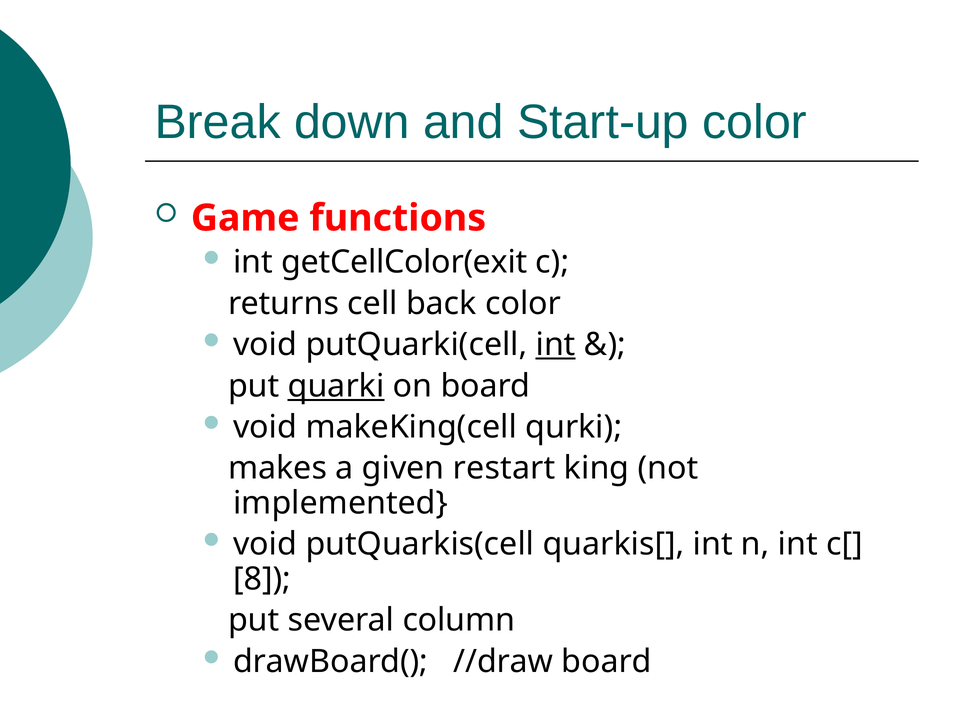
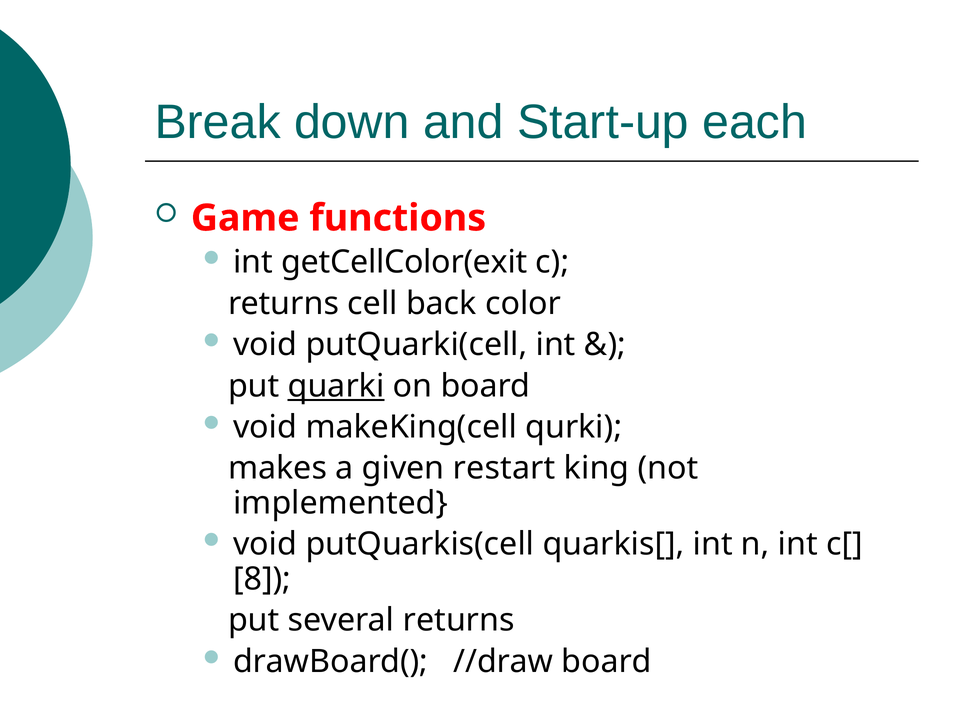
Start-up color: color -> each (755, 122)
int underline: present -> none (556, 345)
several column: column -> returns (459, 621)
